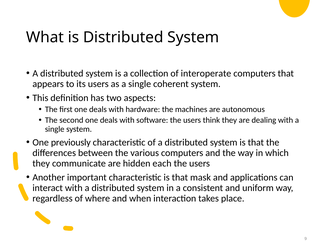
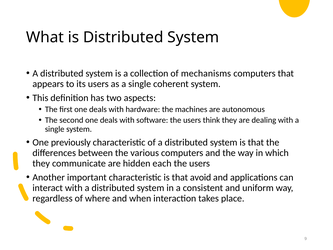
interoperate: interoperate -> mechanisms (206, 73)
mask: mask -> avoid (201, 177)
